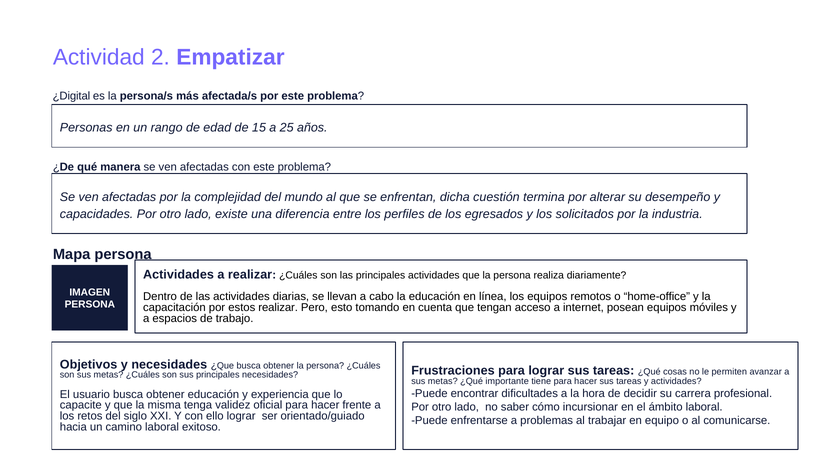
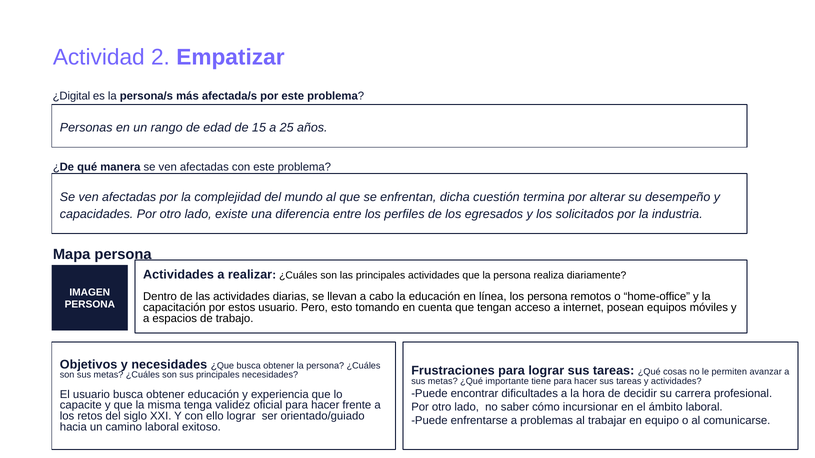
los equipos: equipos -> persona (547, 297)
estos realizar: realizar -> usuario (278, 308)
